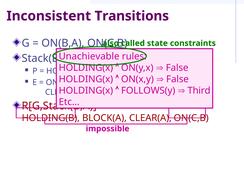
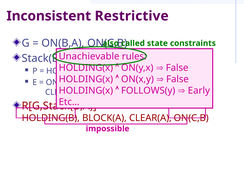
Transitions: Transitions -> Restrictive (132, 16)
Third: Third -> Early (199, 91)
